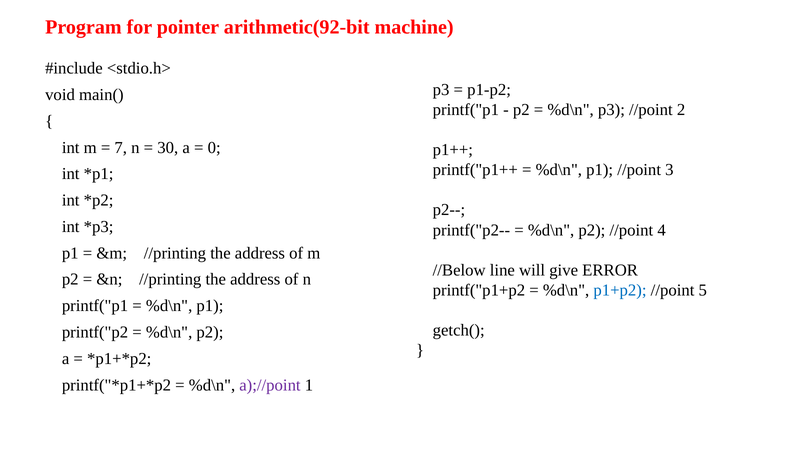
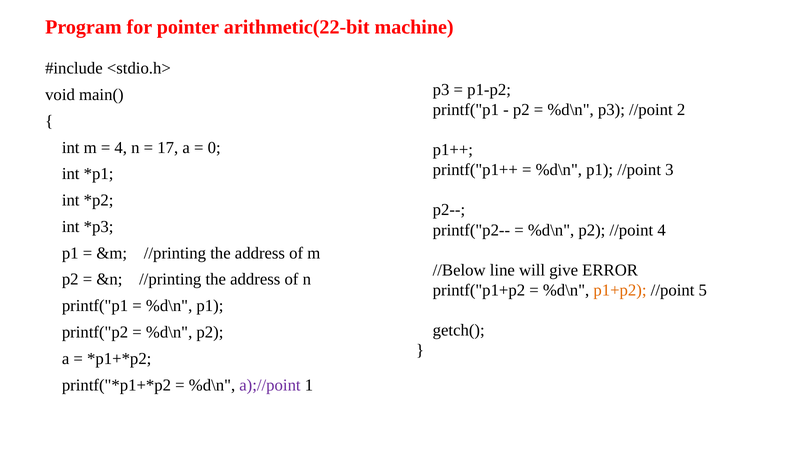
arithmetic(92-bit: arithmetic(92-bit -> arithmetic(22-bit (297, 27)
7: 7 -> 4 (121, 148)
30: 30 -> 17 (168, 148)
p1+p2 colour: blue -> orange (620, 290)
